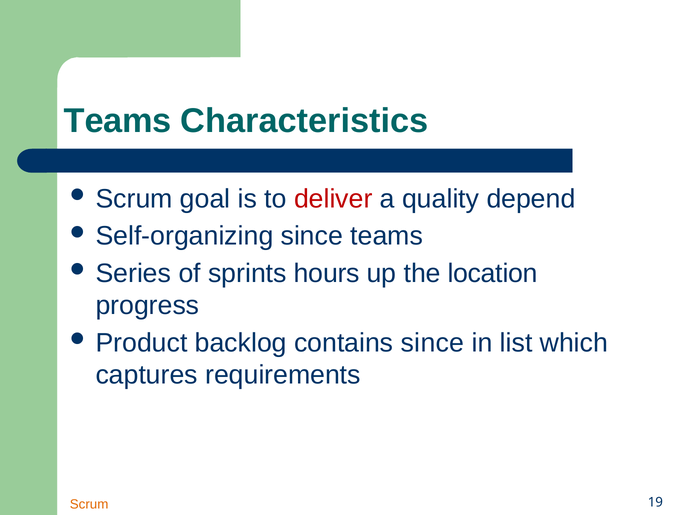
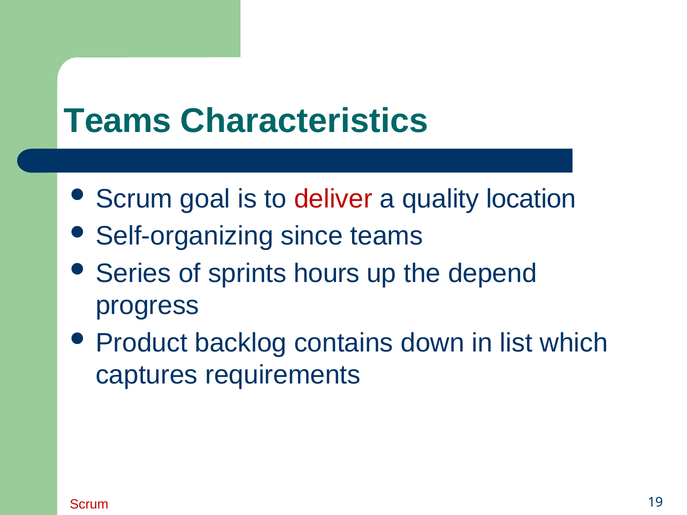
depend: depend -> location (531, 199)
location: location -> depend (493, 274)
contains since: since -> down (433, 343)
Scrum colour: orange -> red (89, 505)
